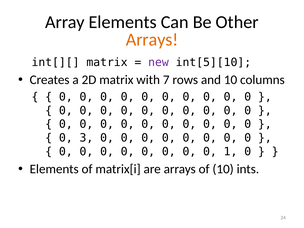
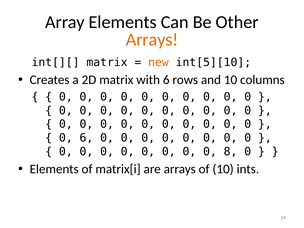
new colour: purple -> orange (158, 62)
with 7: 7 -> 6 (166, 80)
0 3: 3 -> 6 (86, 138)
1: 1 -> 8 (231, 152)
